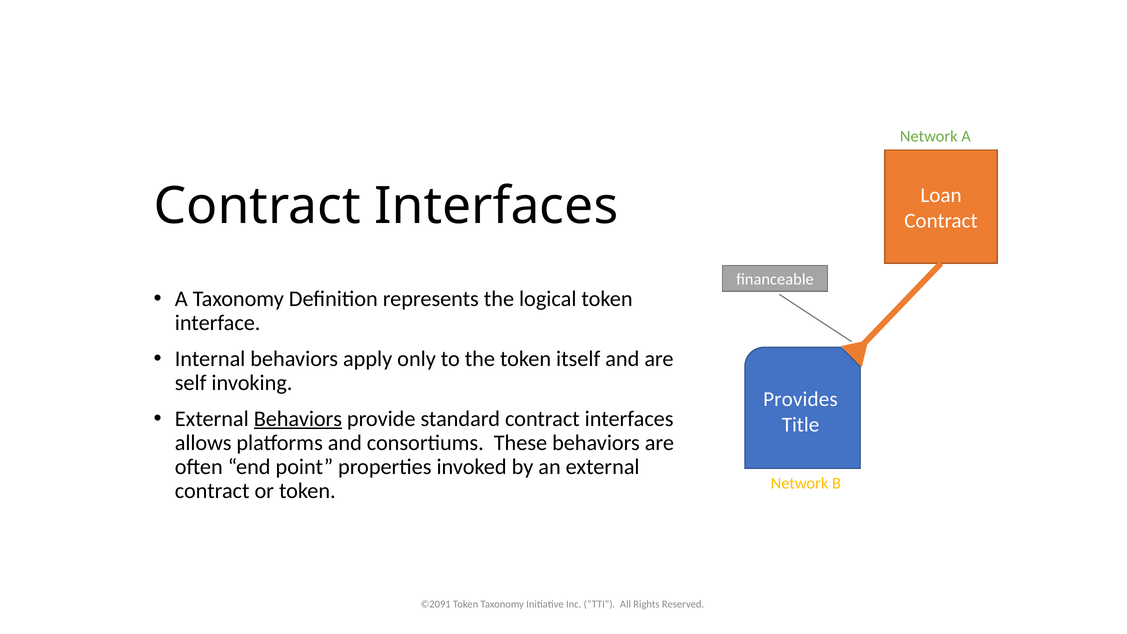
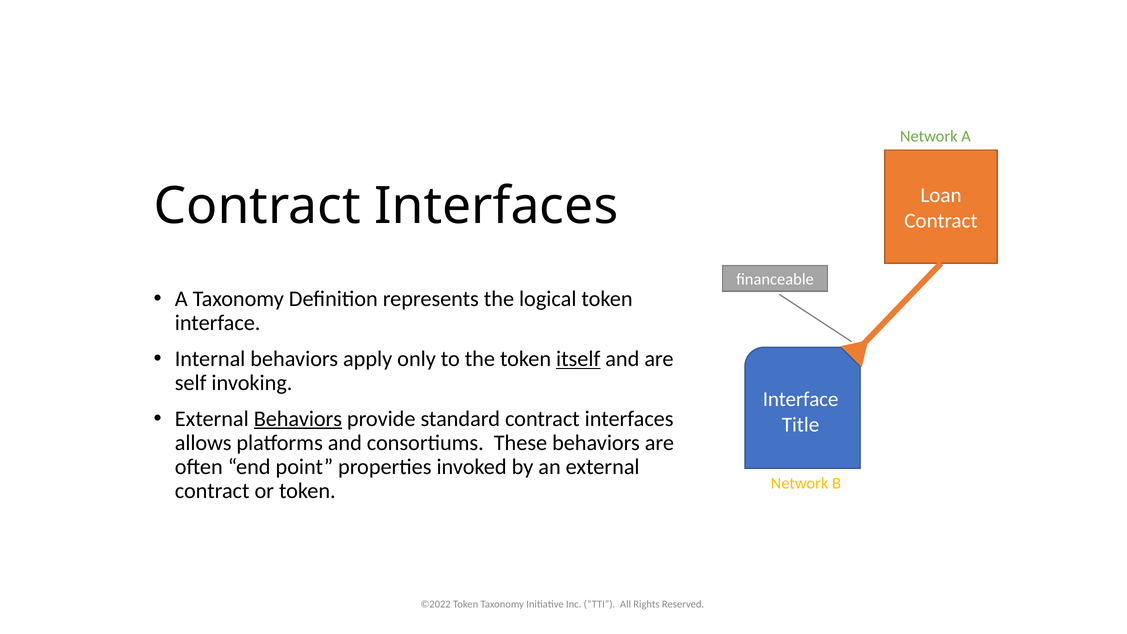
itself underline: none -> present (578, 359)
Provides: Provides -> Interface (801, 399)
©2091: ©2091 -> ©2022 (436, 604)
